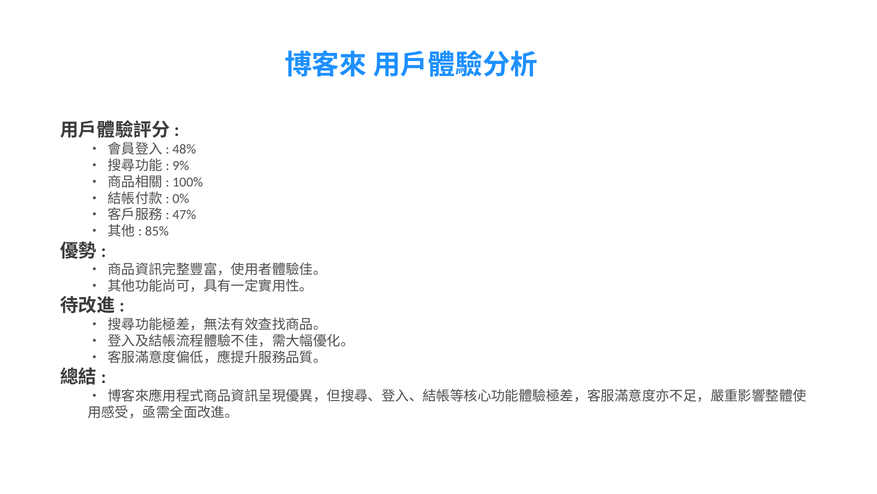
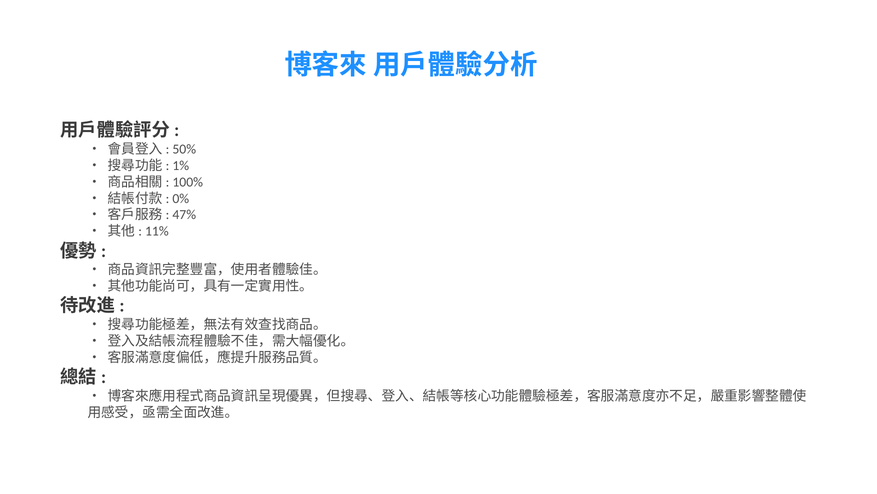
48%: 48% -> 50% (184, 149)
9%: 9% -> 1% (181, 165)
85%: 85% -> 11% (157, 231)
